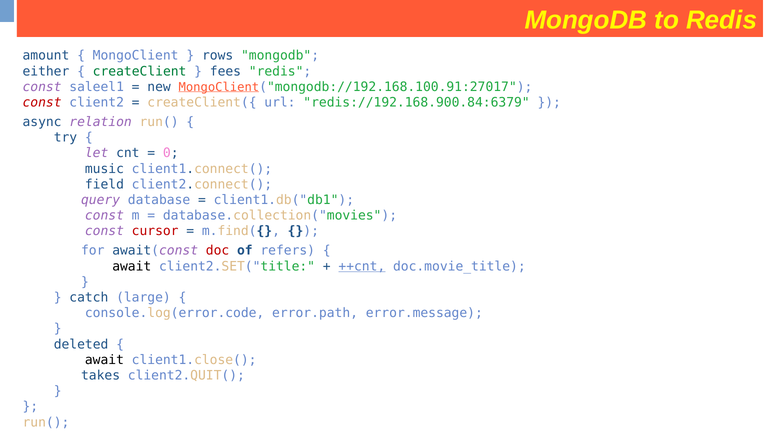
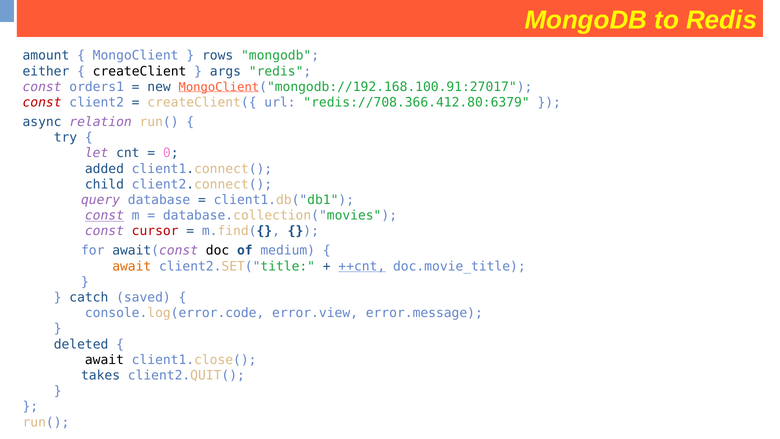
createClient colour: green -> black (140, 71)
fees: fees -> args (225, 71)
saleel1: saleel1 -> orders1 (97, 87)
redis://192.168.900.84:6379: redis://192.168.900.84:6379 -> redis://708.366.412.80:6379 (417, 102)
music: music -> added (104, 169)
field: field -> child (104, 184)
const underline: none -> present (104, 215)
doc colour: red -> black (218, 251)
refers: refers -> medium (288, 251)
await colour: black -> orange (132, 266)
large: large -> saved (143, 297)
error.path: error.path -> error.view (315, 313)
